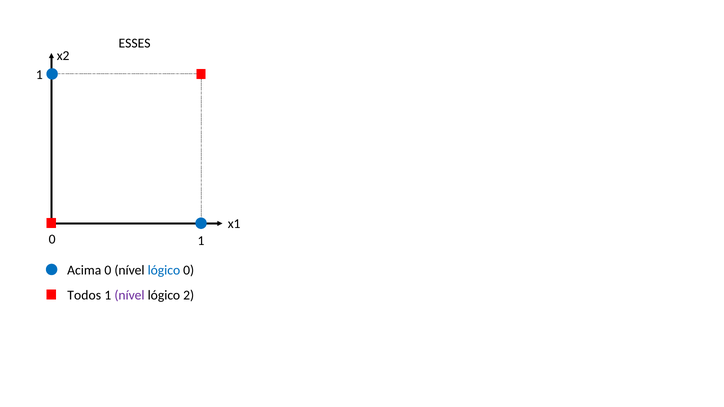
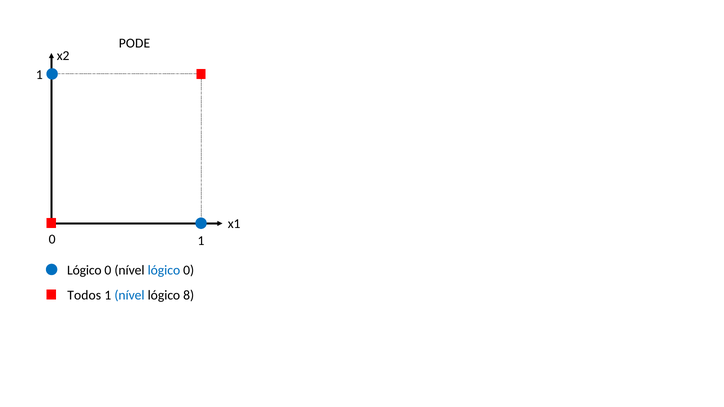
ESSES: ESSES -> PODE (135, 43)
Acima: Acima -> Lógico (84, 270)
nível colour: purple -> blue (129, 296)
2: 2 -> 8 (189, 296)
